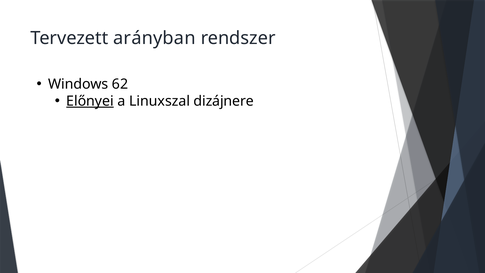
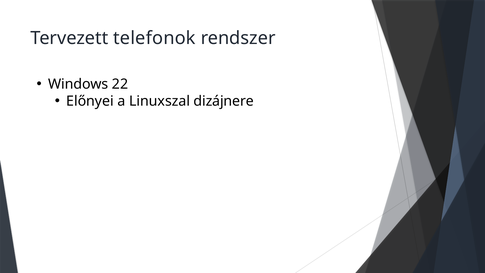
arányban: arányban -> telefonok (154, 38)
62: 62 -> 22 (120, 84)
Előnyei underline: present -> none (90, 101)
